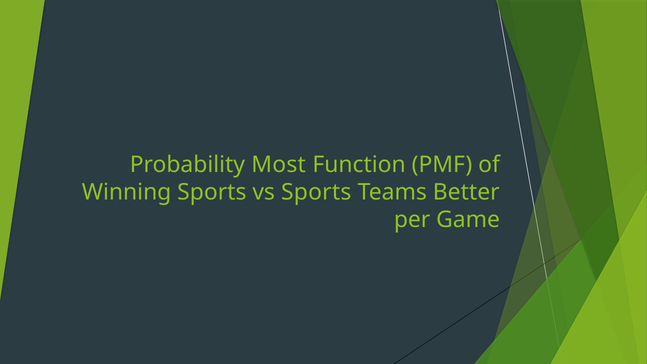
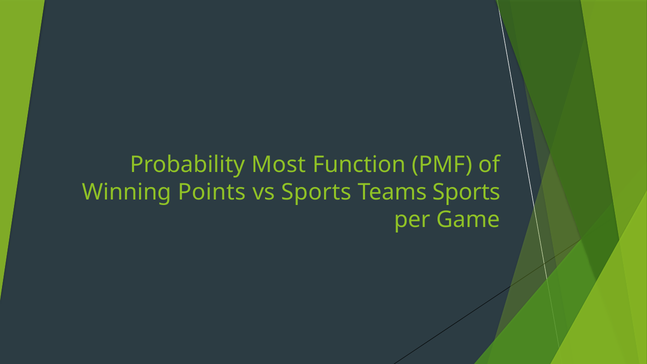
Winning Sports: Sports -> Points (212, 192)
Teams Better: Better -> Sports (466, 192)
